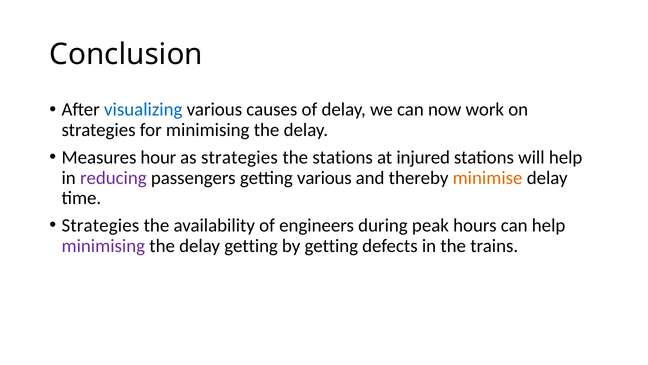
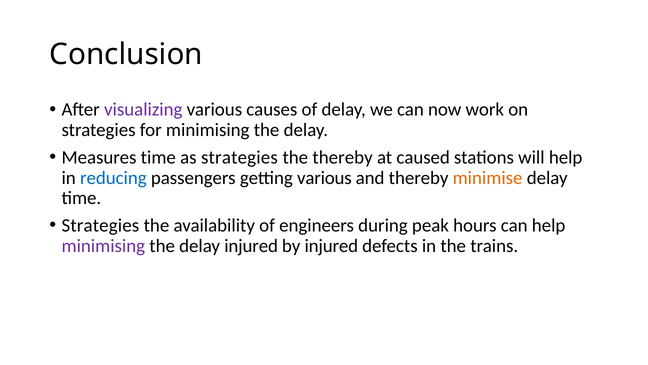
visualizing colour: blue -> purple (143, 110)
Measures hour: hour -> time (158, 157)
the stations: stations -> thereby (343, 157)
injured: injured -> caused (423, 157)
reducing colour: purple -> blue (113, 178)
delay getting: getting -> injured (251, 246)
by getting: getting -> injured (331, 246)
